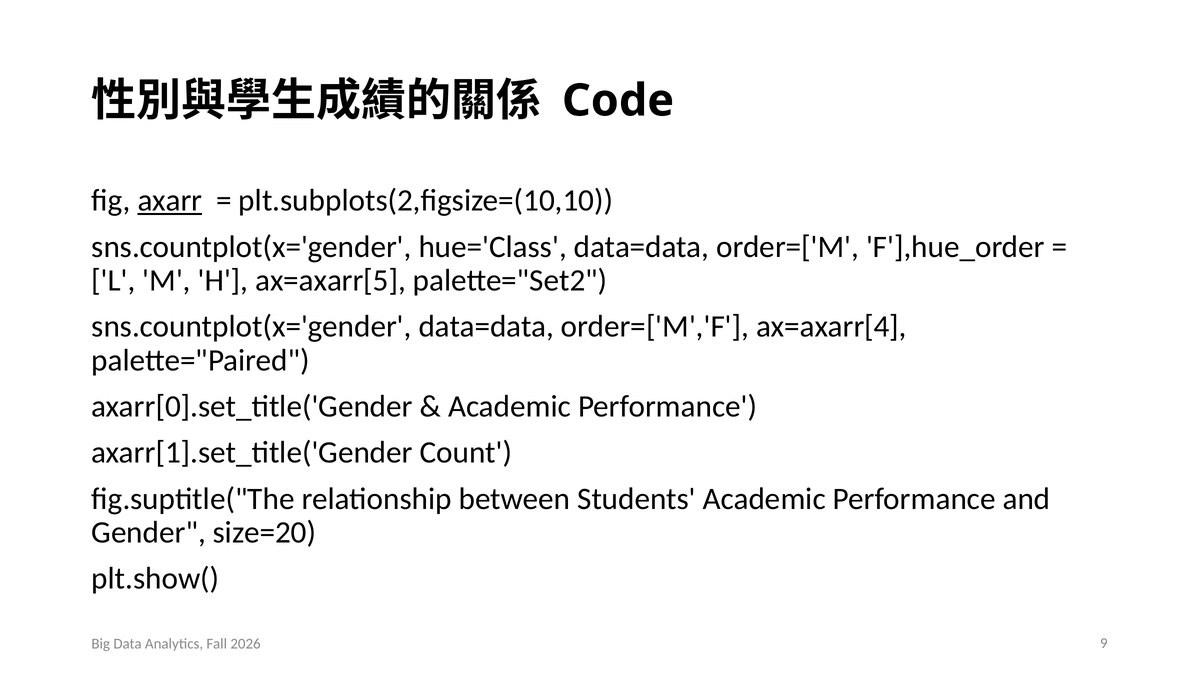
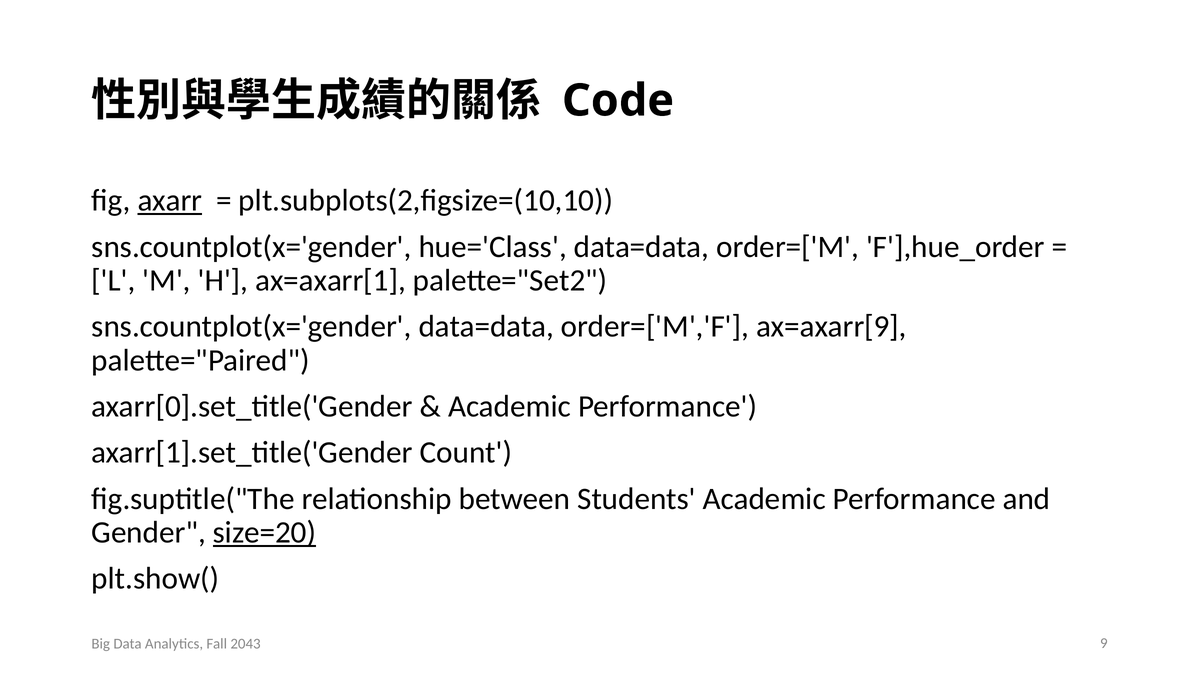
ax=axarr[5: ax=axarr[5 -> ax=axarr[1 (331, 281)
ax=axarr[4: ax=axarr[4 -> ax=axarr[9 (831, 327)
size=20 underline: none -> present (264, 533)
2026: 2026 -> 2043 (246, 644)
